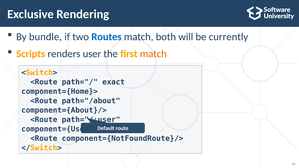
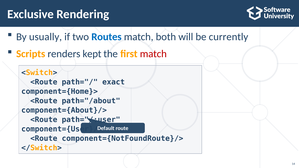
bundle: bundle -> usually (45, 37)
user: user -> kept (92, 54)
match colour: orange -> red (153, 54)
